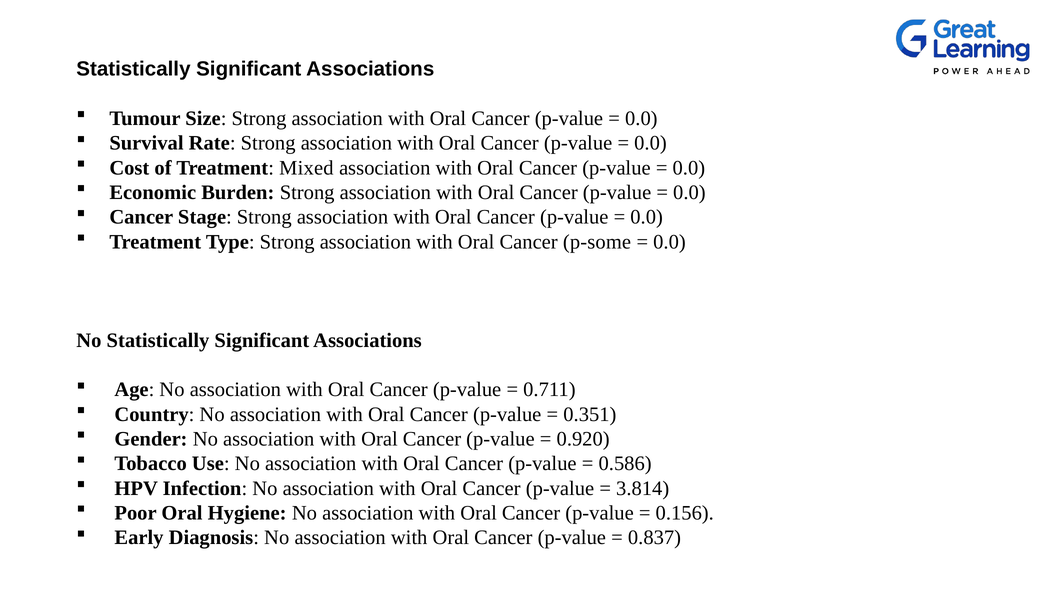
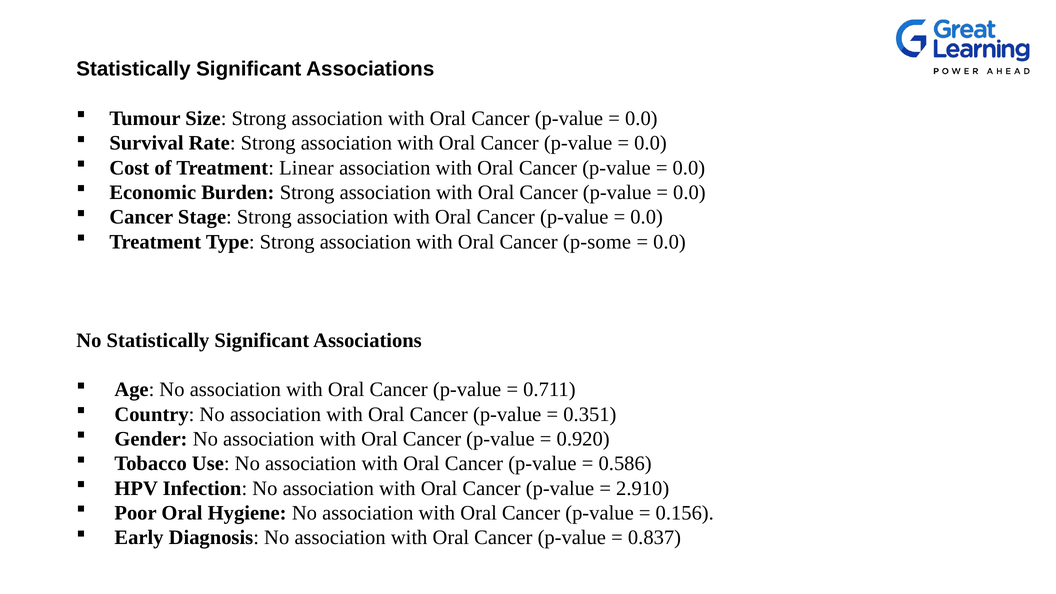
Mixed: Mixed -> Linear (306, 168)
3.814: 3.814 -> 2.910 (643, 488)
